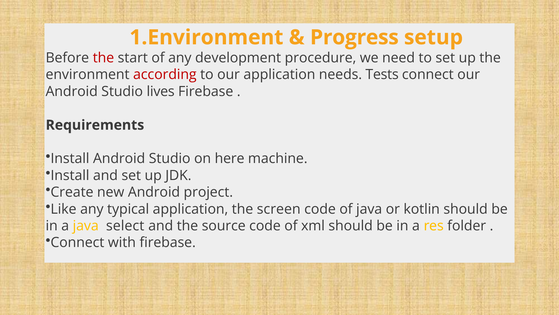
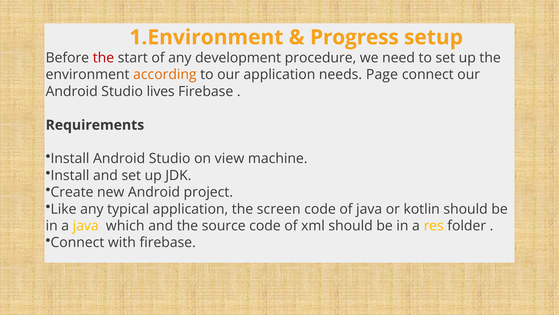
according colour: red -> orange (165, 75)
Tests: Tests -> Page (382, 75)
here: here -> view (229, 158)
select: select -> which (125, 225)
